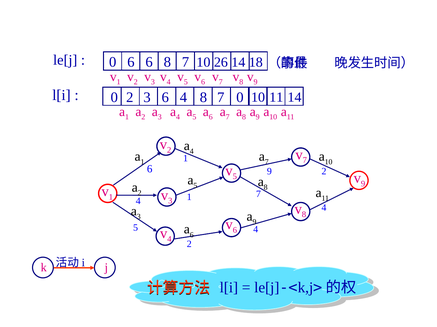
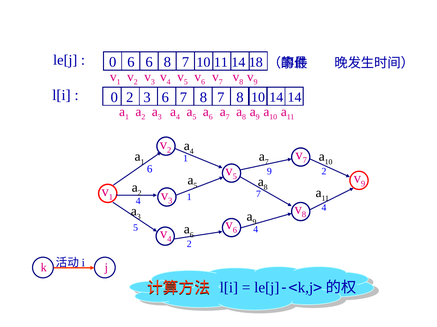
10 26: 26 -> 11 (221, 62)
3 6 4: 4 -> 7 (183, 97)
8 0: 0 -> 8 (240, 97)
10 11: 11 -> 14 (276, 98)
